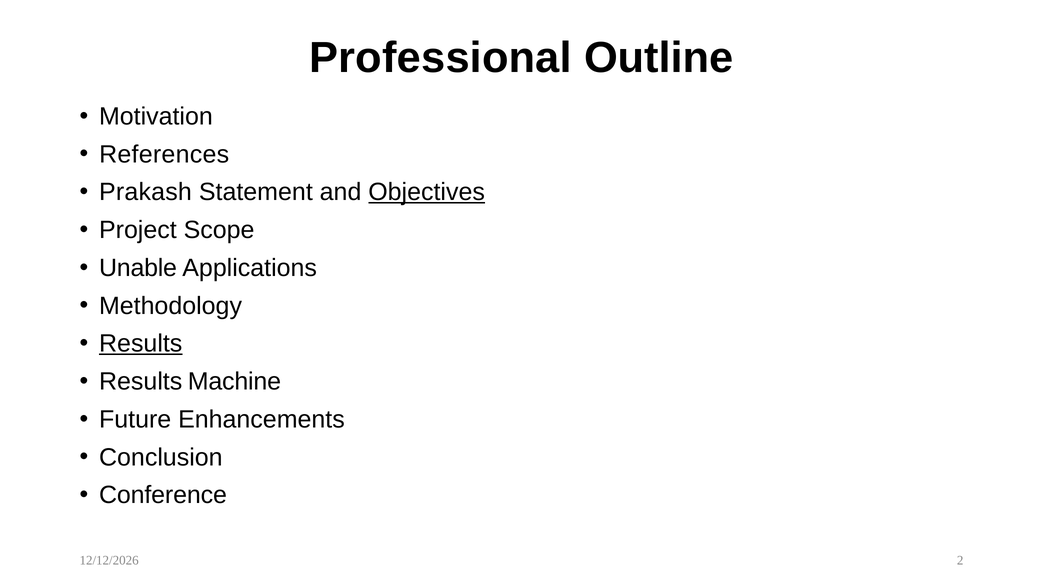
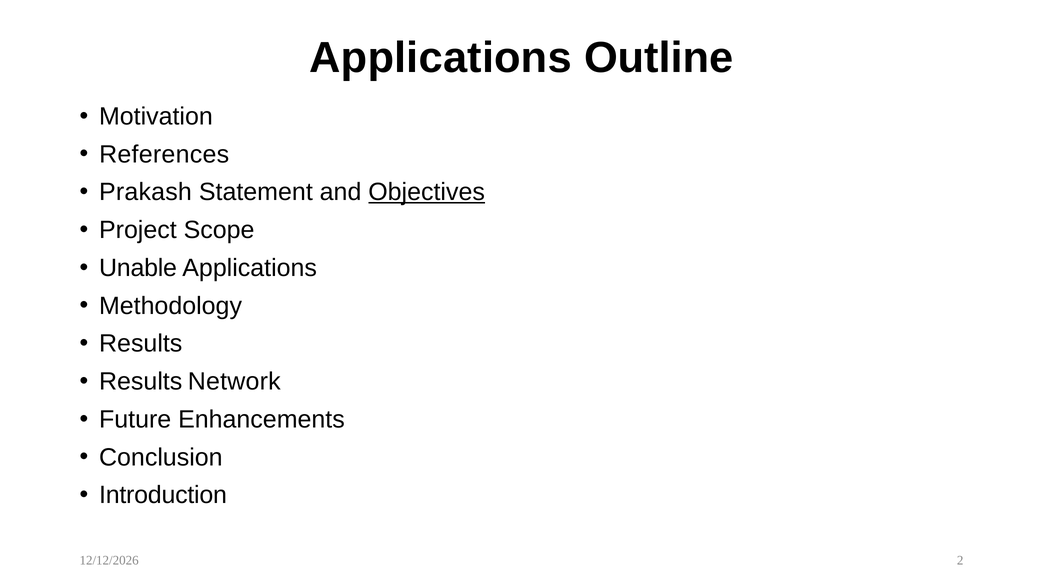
Professional: Professional -> Applications (441, 58)
Results underline: present -> none (141, 343)
Machine: Machine -> Network (234, 381)
Conference: Conference -> Introduction (163, 495)
